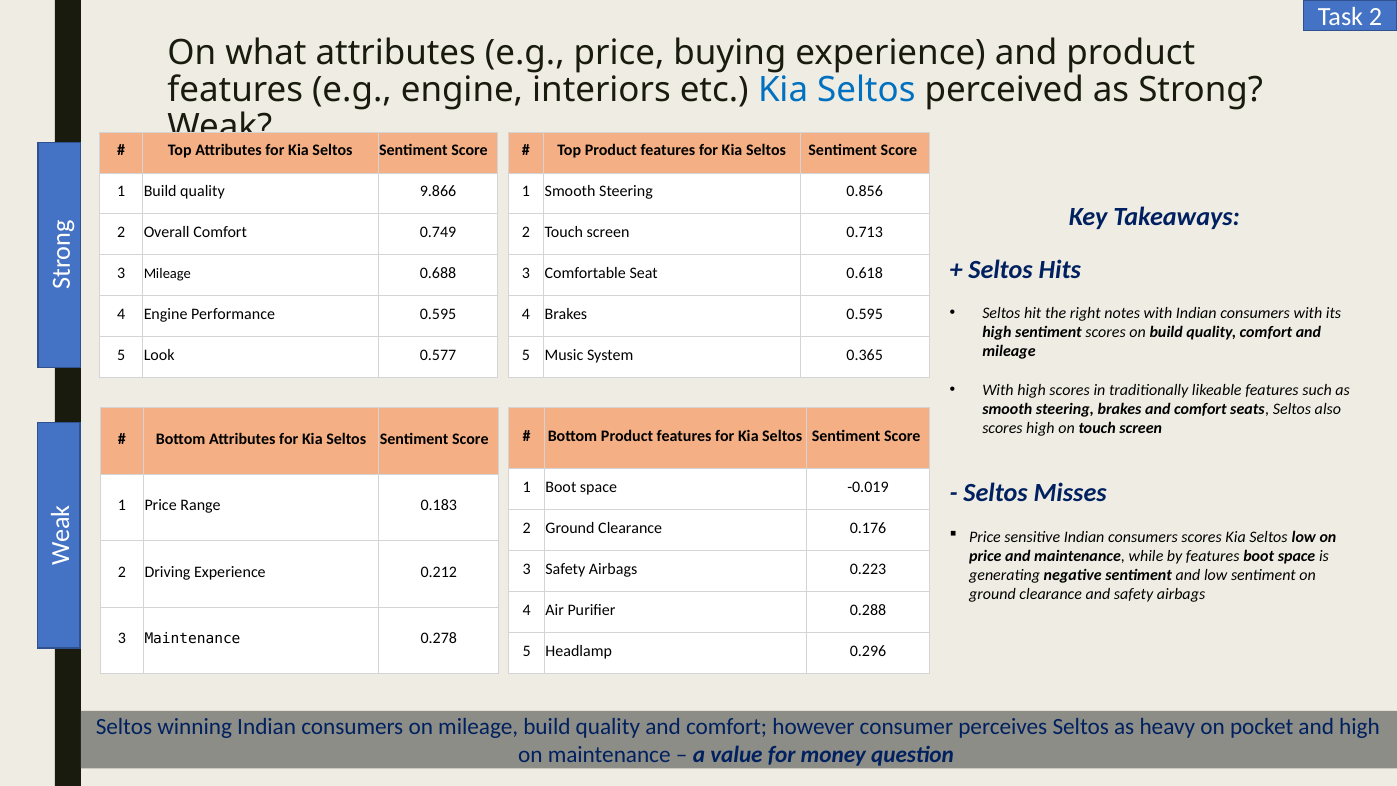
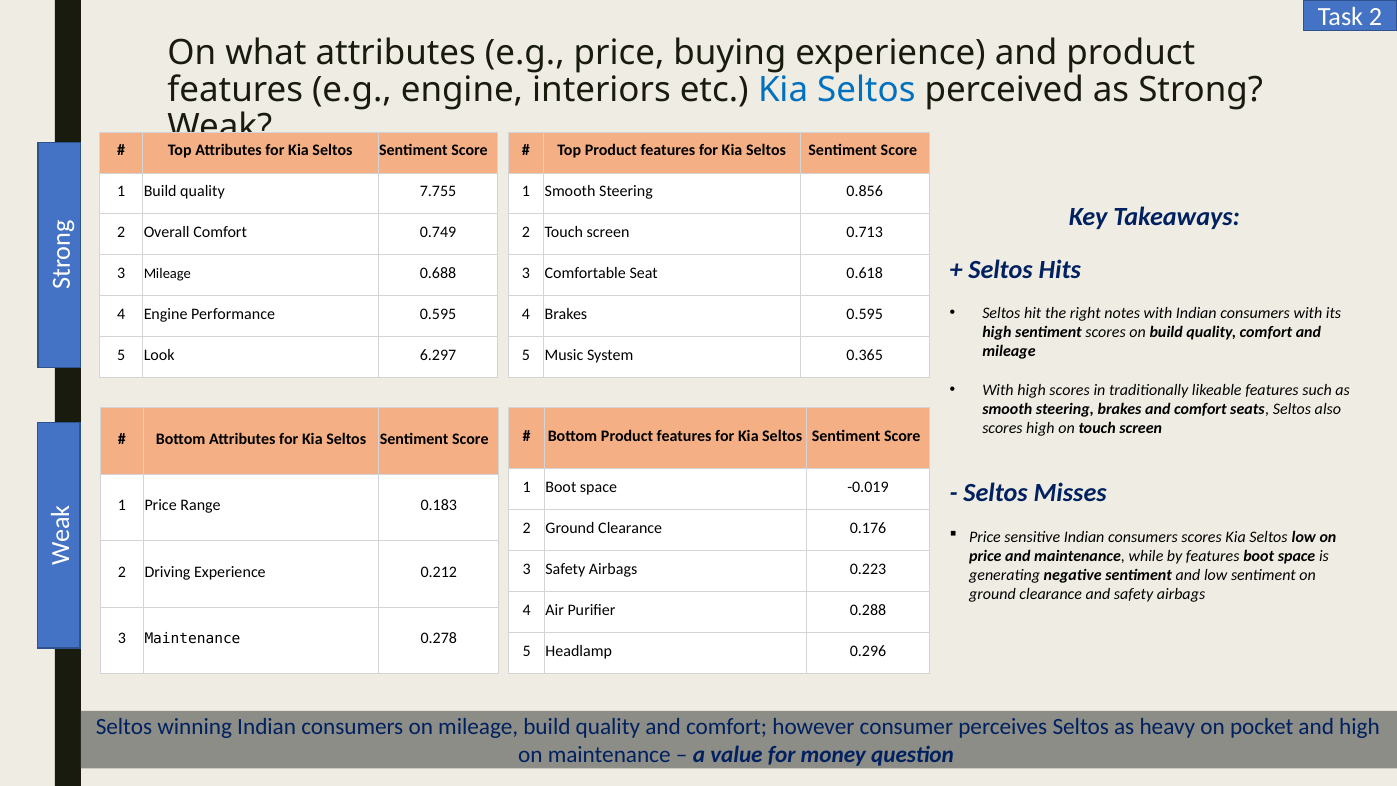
9.866: 9.866 -> 7.755 (438, 192)
0.577: 0.577 -> 6.297 (438, 355)
